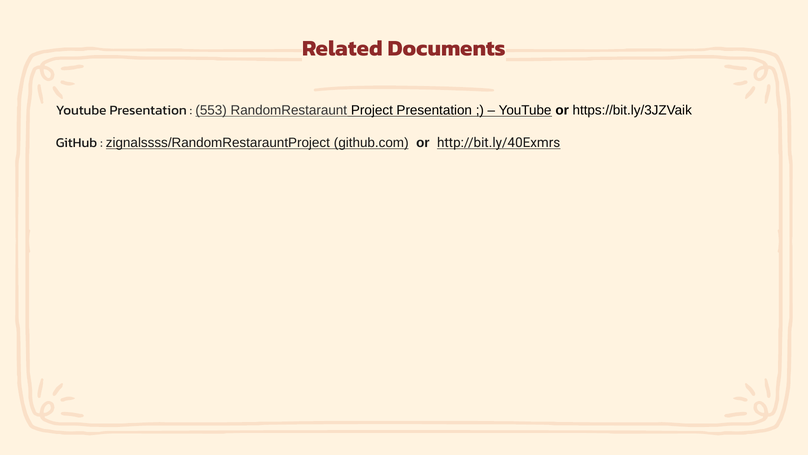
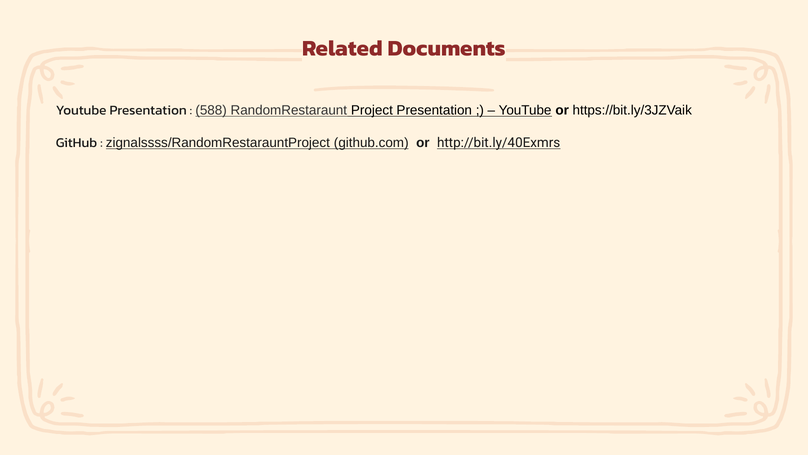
553: 553 -> 588 (211, 110)
